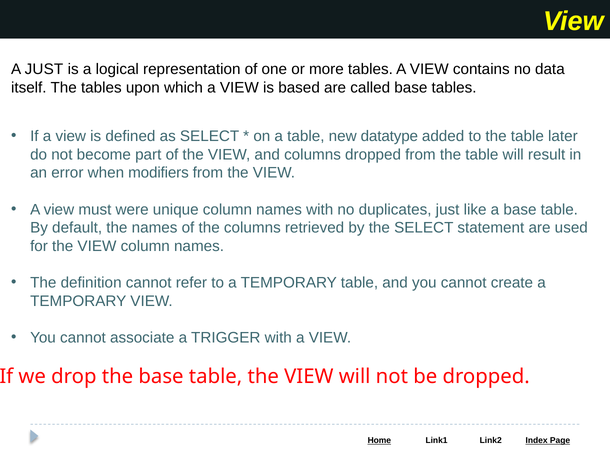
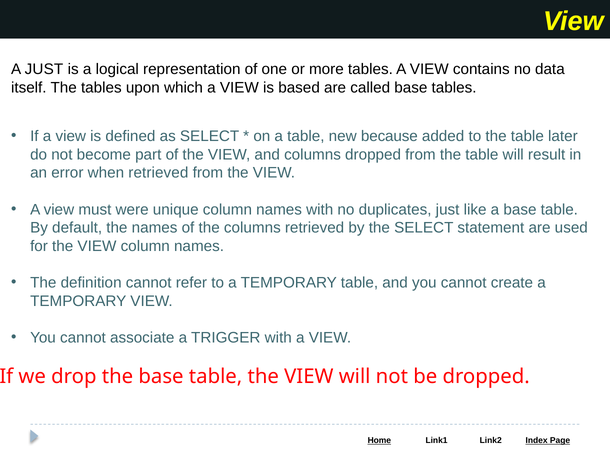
datatype: datatype -> because (389, 136)
when modifiers: modifiers -> retrieved (158, 173)
